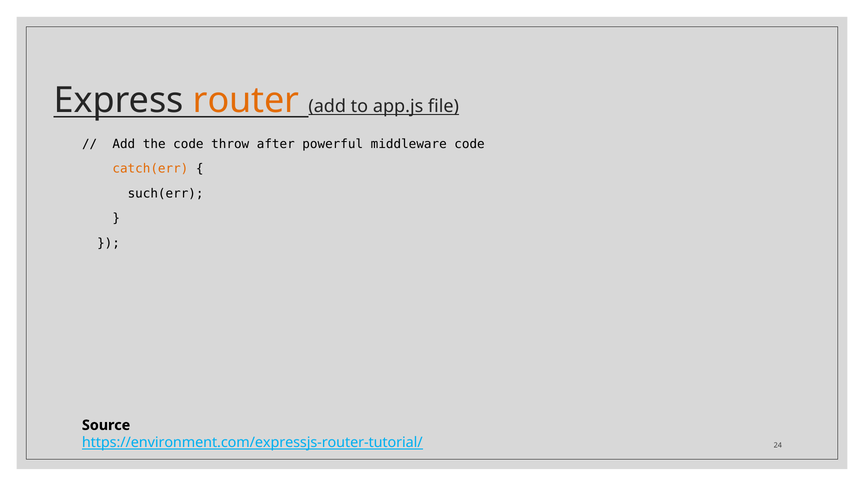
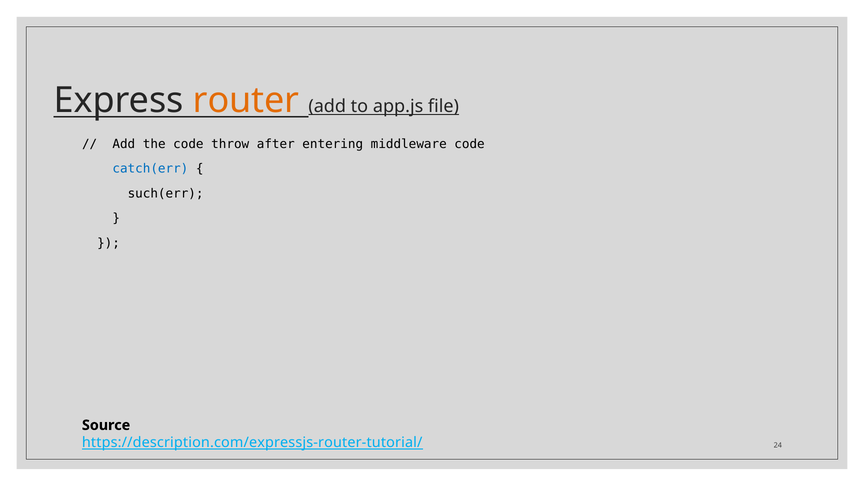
powerful: powerful -> entering (333, 144)
catch(err colour: orange -> blue (150, 169)
https://environment.com/expressjs-router-tutorial/: https://environment.com/expressjs-router-tutorial/ -> https://description.com/expressjs-router-tutorial/ (252, 442)
